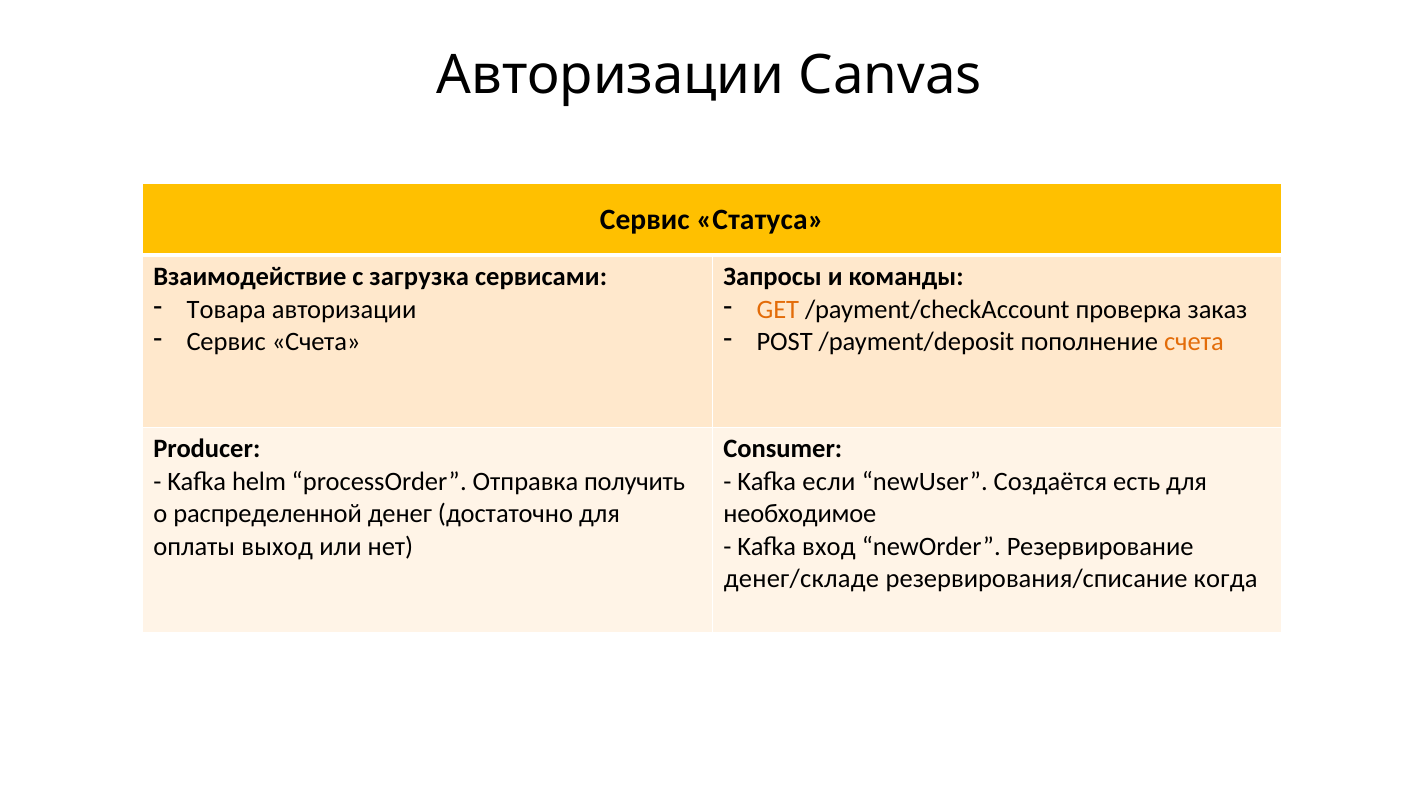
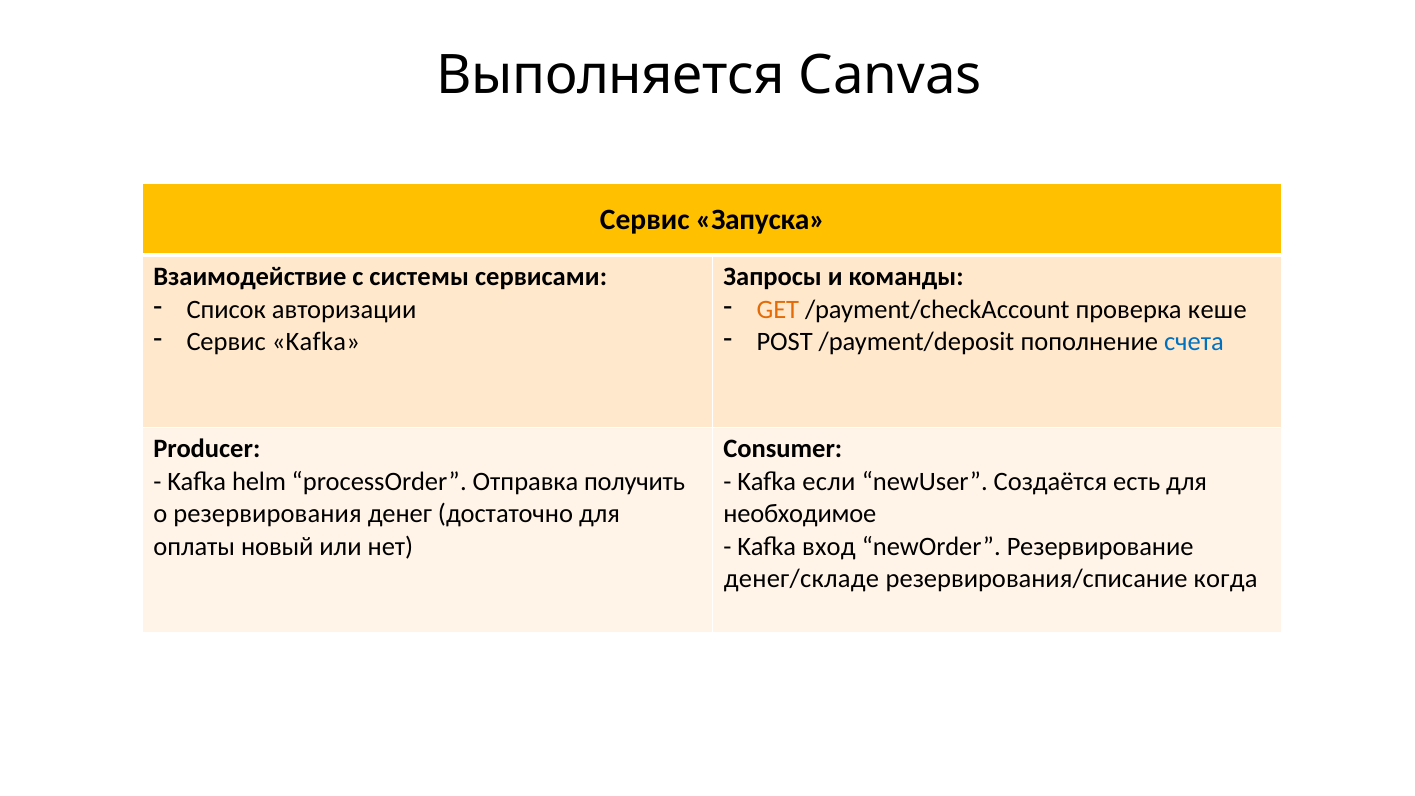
Авторизации: Авторизации -> Выполняется (611, 75)
Статуса: Статуса -> Запуска (760, 220)
загрузка: загрузка -> системы (419, 277)
Товара: Товара -> Список (226, 309)
заказ: заказ -> кеше (1217, 309)
Сервис Счета: Счета -> Kafka (316, 342)
счета colour: orange -> blue (1194, 342)
распределенной: распределенной -> резервирования (267, 514)
выход: выход -> новый (277, 546)
